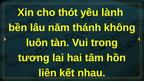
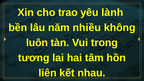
thót: thót -> trao (68, 12)
thánh: thánh -> nhiều (87, 28)
